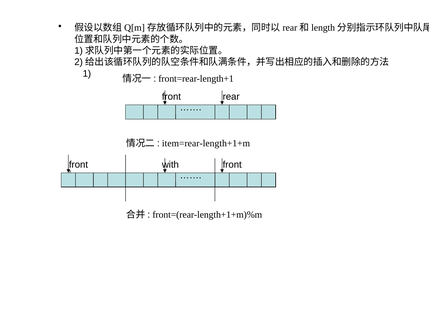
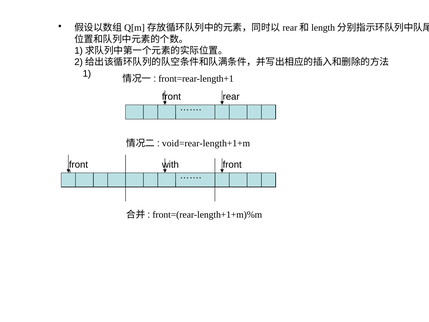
item=rear-length+1+m: item=rear-length+1+m -> void=rear-length+1+m (206, 143)
